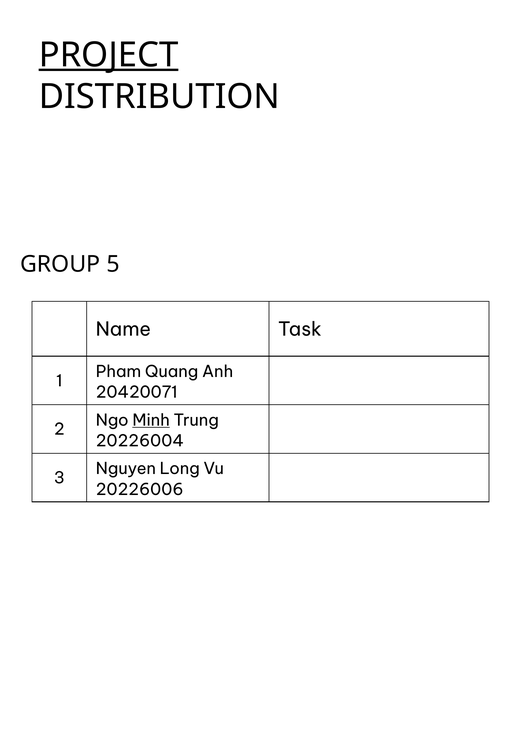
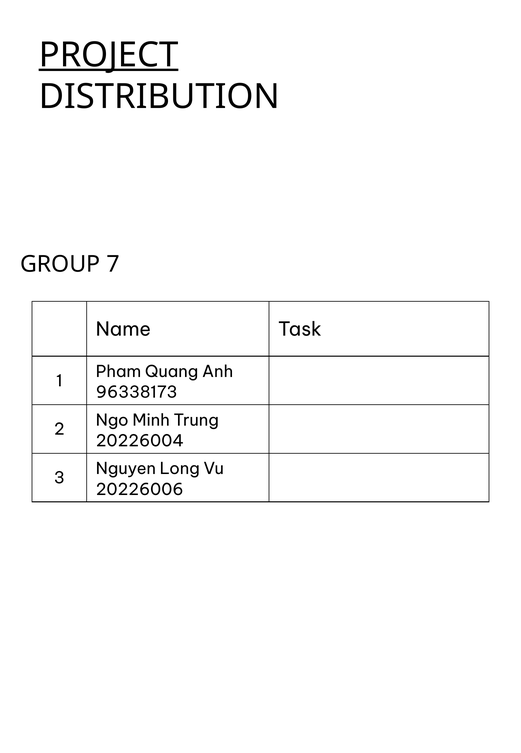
5: 5 -> 7 (113, 264)
20420071: 20420071 -> 96338173 (137, 392)
Minh underline: present -> none (151, 420)
